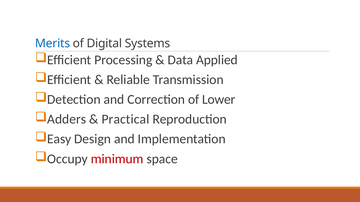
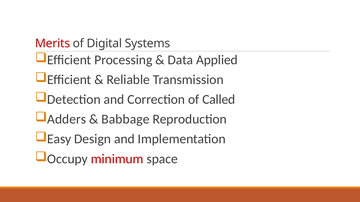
Merits colour: blue -> red (53, 44)
Lower: Lower -> Called (219, 100)
Practical: Practical -> Babbage (125, 120)
